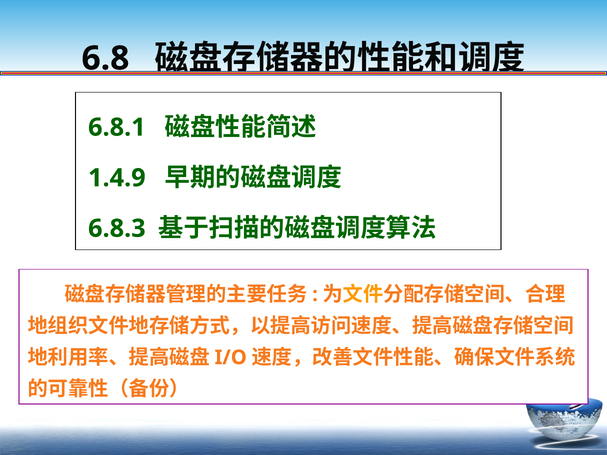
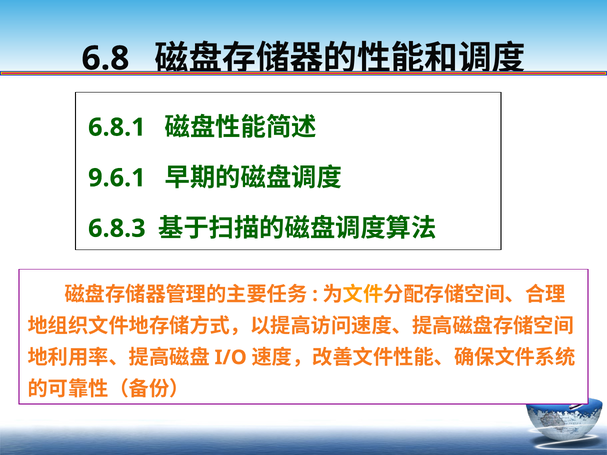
1.4.9: 1.4.9 -> 9.6.1 (117, 178)
